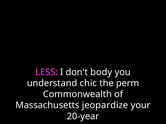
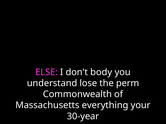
LESS: LESS -> ELSE (47, 72)
chic: chic -> lose (88, 84)
jeopardize: jeopardize -> everything (105, 106)
20-year: 20-year -> 30-year (83, 117)
